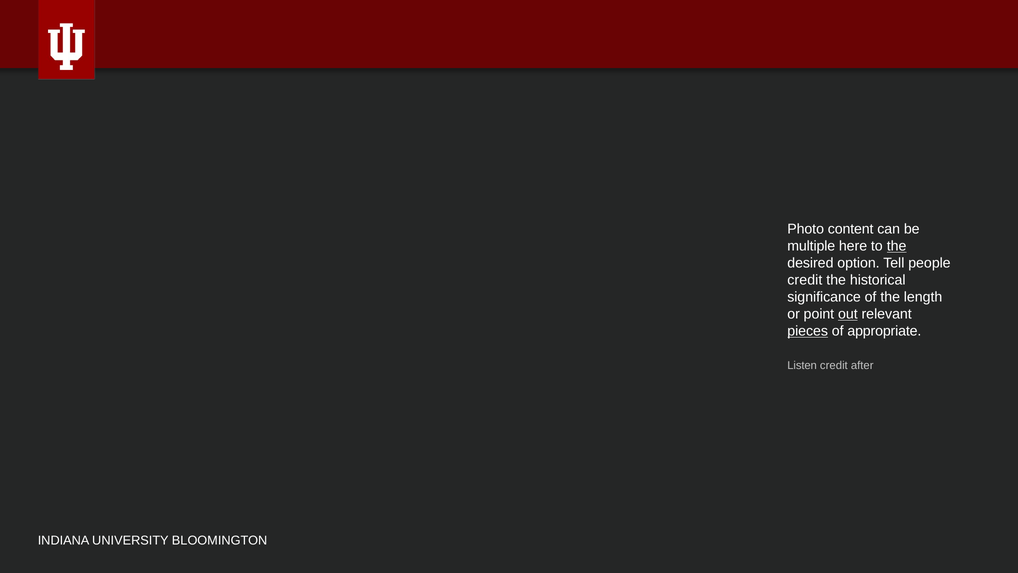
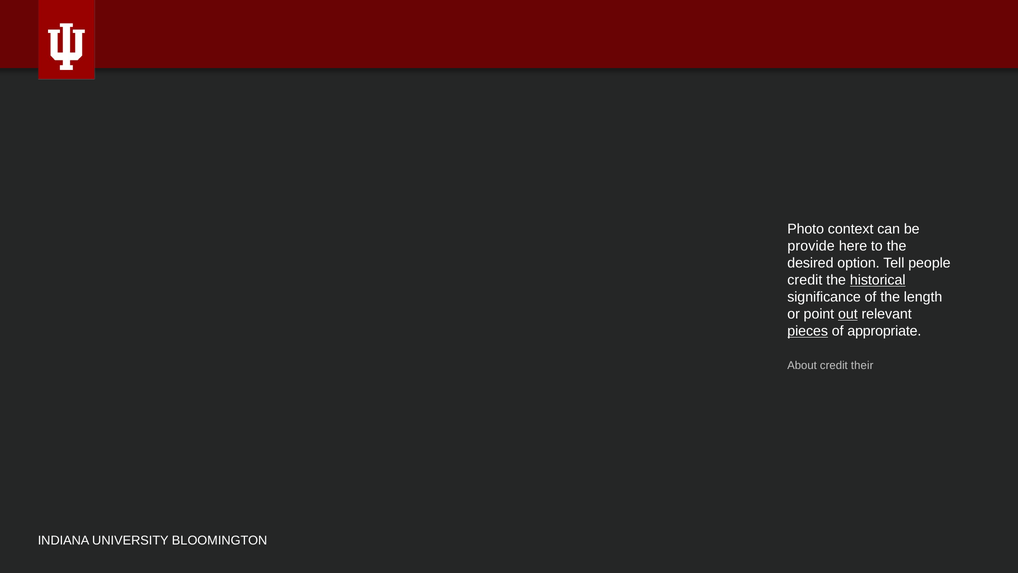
content: content -> context (851, 229)
multiple: multiple -> provide (811, 246)
the underline: present -> none (897, 246)
historical underline: none -> present (878, 280)
Listen: Listen -> About (802, 365)
after: after -> their (862, 365)
